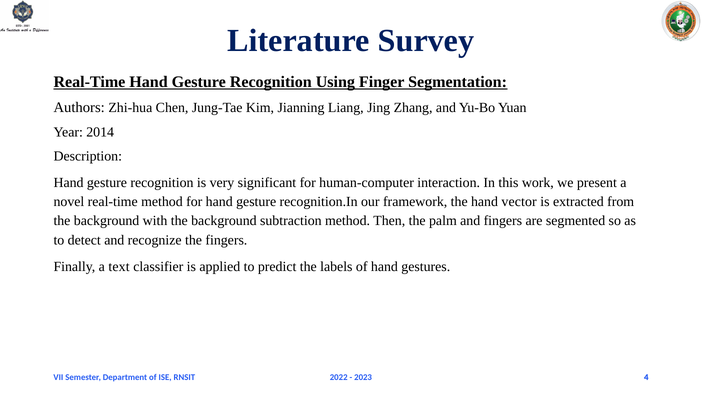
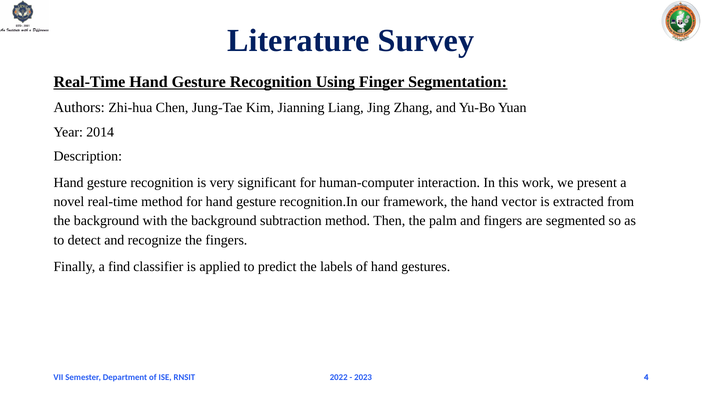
text: text -> find (119, 266)
